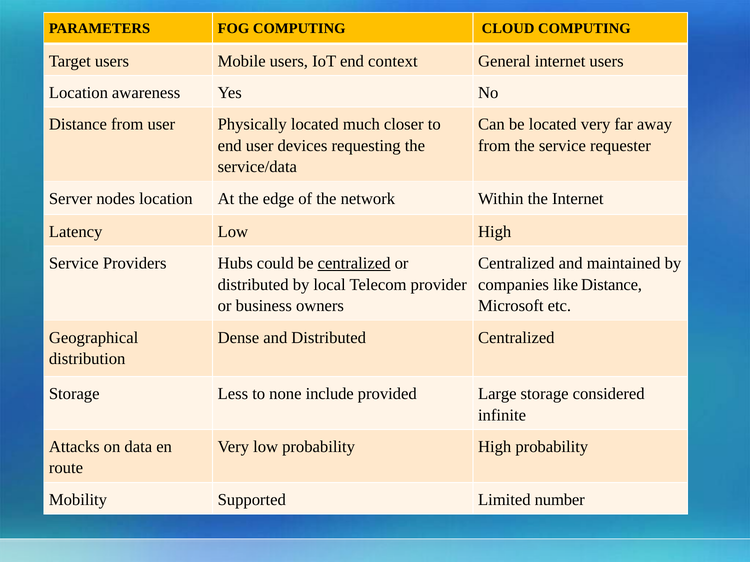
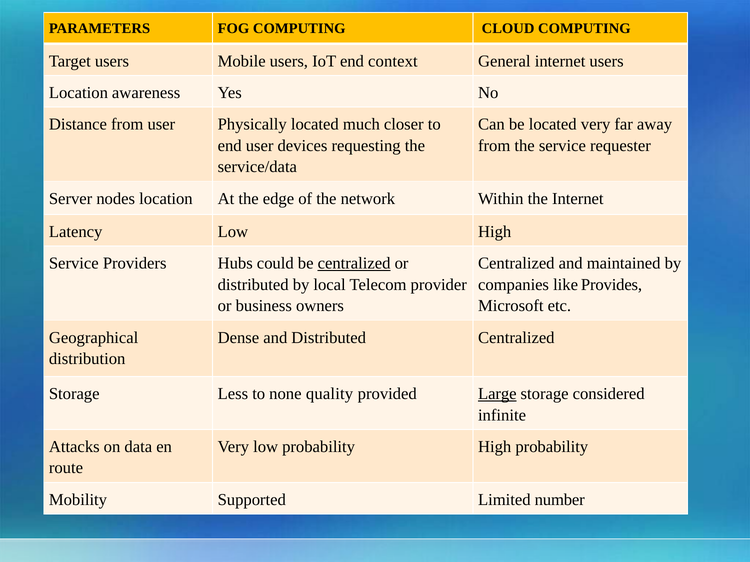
like Distance: Distance -> Provides (612, 285)
include: include -> quality (330, 394)
Large underline: none -> present (497, 394)
